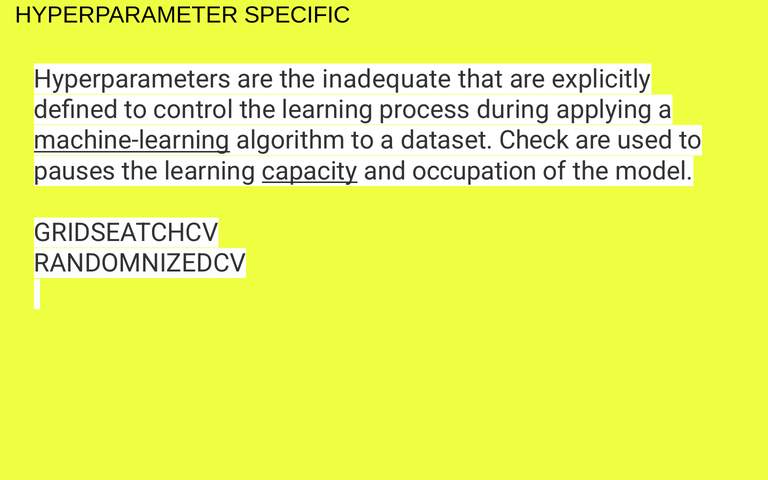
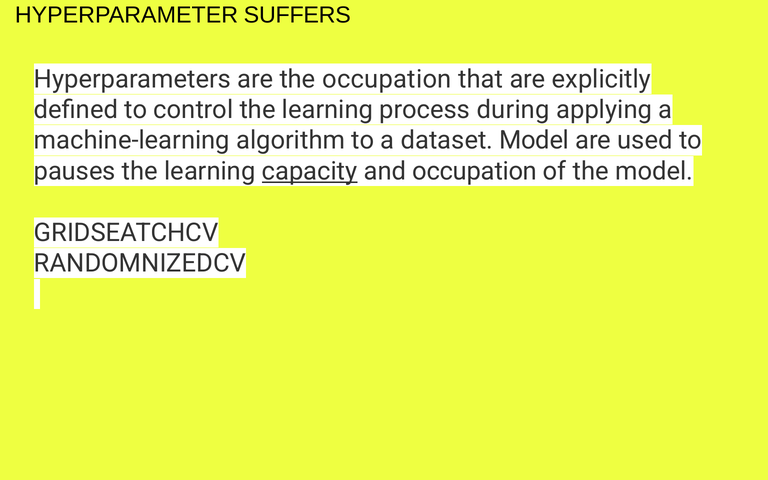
SPECIFIC: SPECIFIC -> SUFFERS (297, 15)
the inadequate: inadequate -> occupation (387, 79)
machine-learning underline: present -> none (132, 141)
dataset Check: Check -> Model (534, 141)
